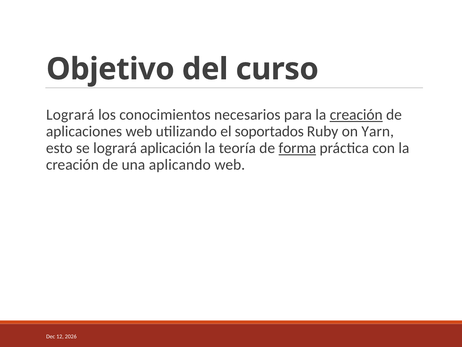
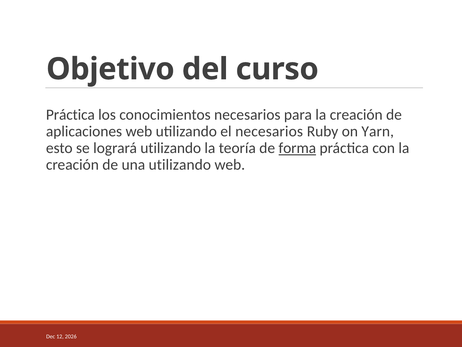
Logrará: Logrará -> Práctica (70, 115)
creación underline: present -> none (356, 115)
el soportados: soportados -> necesarios (269, 131)
logrará aplicación: aplicación -> utilizando (171, 148)
una aplicando: aplicando -> utilizando (180, 165)
